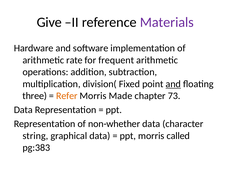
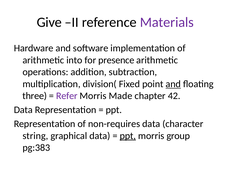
rate: rate -> into (74, 60)
frequent: frequent -> presence (116, 60)
Refer colour: orange -> purple (67, 96)
73: 73 -> 42 (174, 96)
non-whether: non-whether -> non-requires (114, 124)
ppt underline: none -> present (128, 136)
called: called -> group (178, 136)
